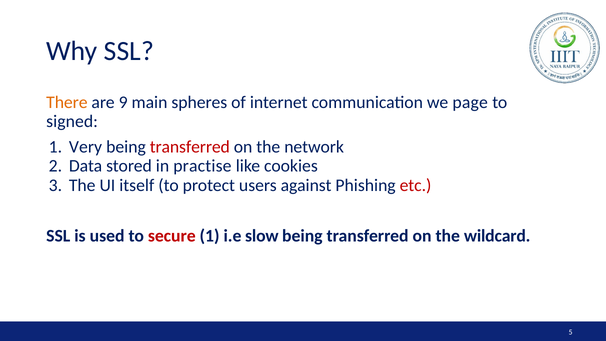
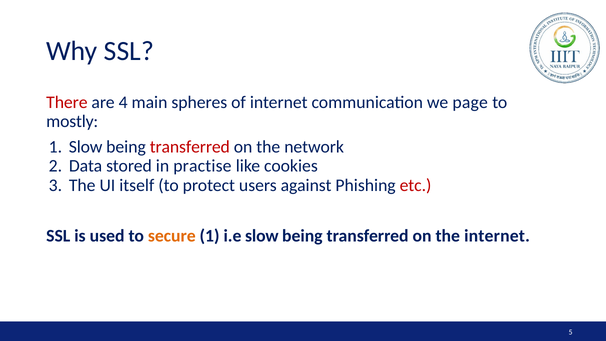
There colour: orange -> red (67, 102)
9: 9 -> 4 (123, 102)
signed: signed -> mostly (72, 122)
1 Very: Very -> Slow (86, 147)
secure colour: red -> orange (172, 236)
the wildcard: wildcard -> internet (497, 236)
